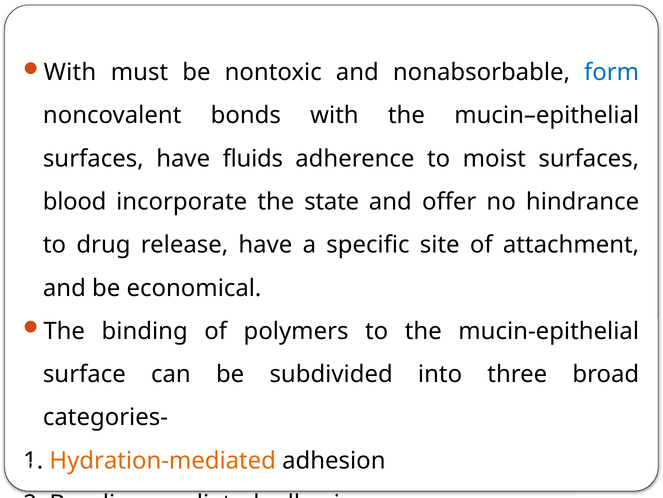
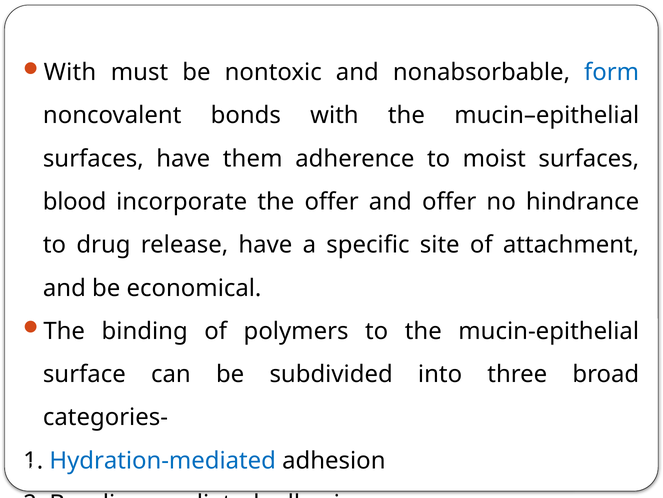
fluids: fluids -> them (253, 158)
the state: state -> offer (332, 202)
Hydration-mediated colour: orange -> blue (163, 460)
